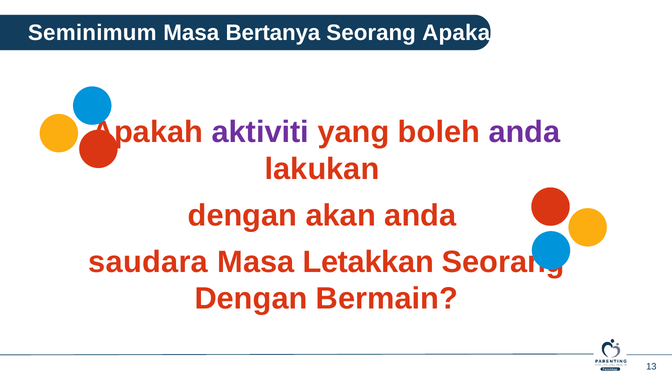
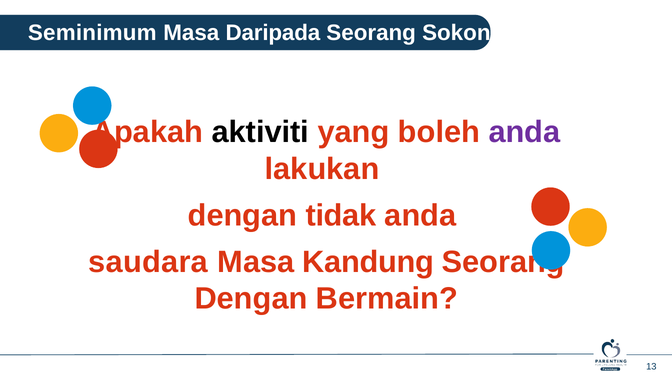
Bertanya: Bertanya -> Daripada (273, 33)
Seorang Apakah: Apakah -> Sokong (463, 33)
aktiviti colour: purple -> black (260, 132)
akan: akan -> tidak (341, 216)
Masa Letakkan: Letakkan -> Kandung (368, 262)
